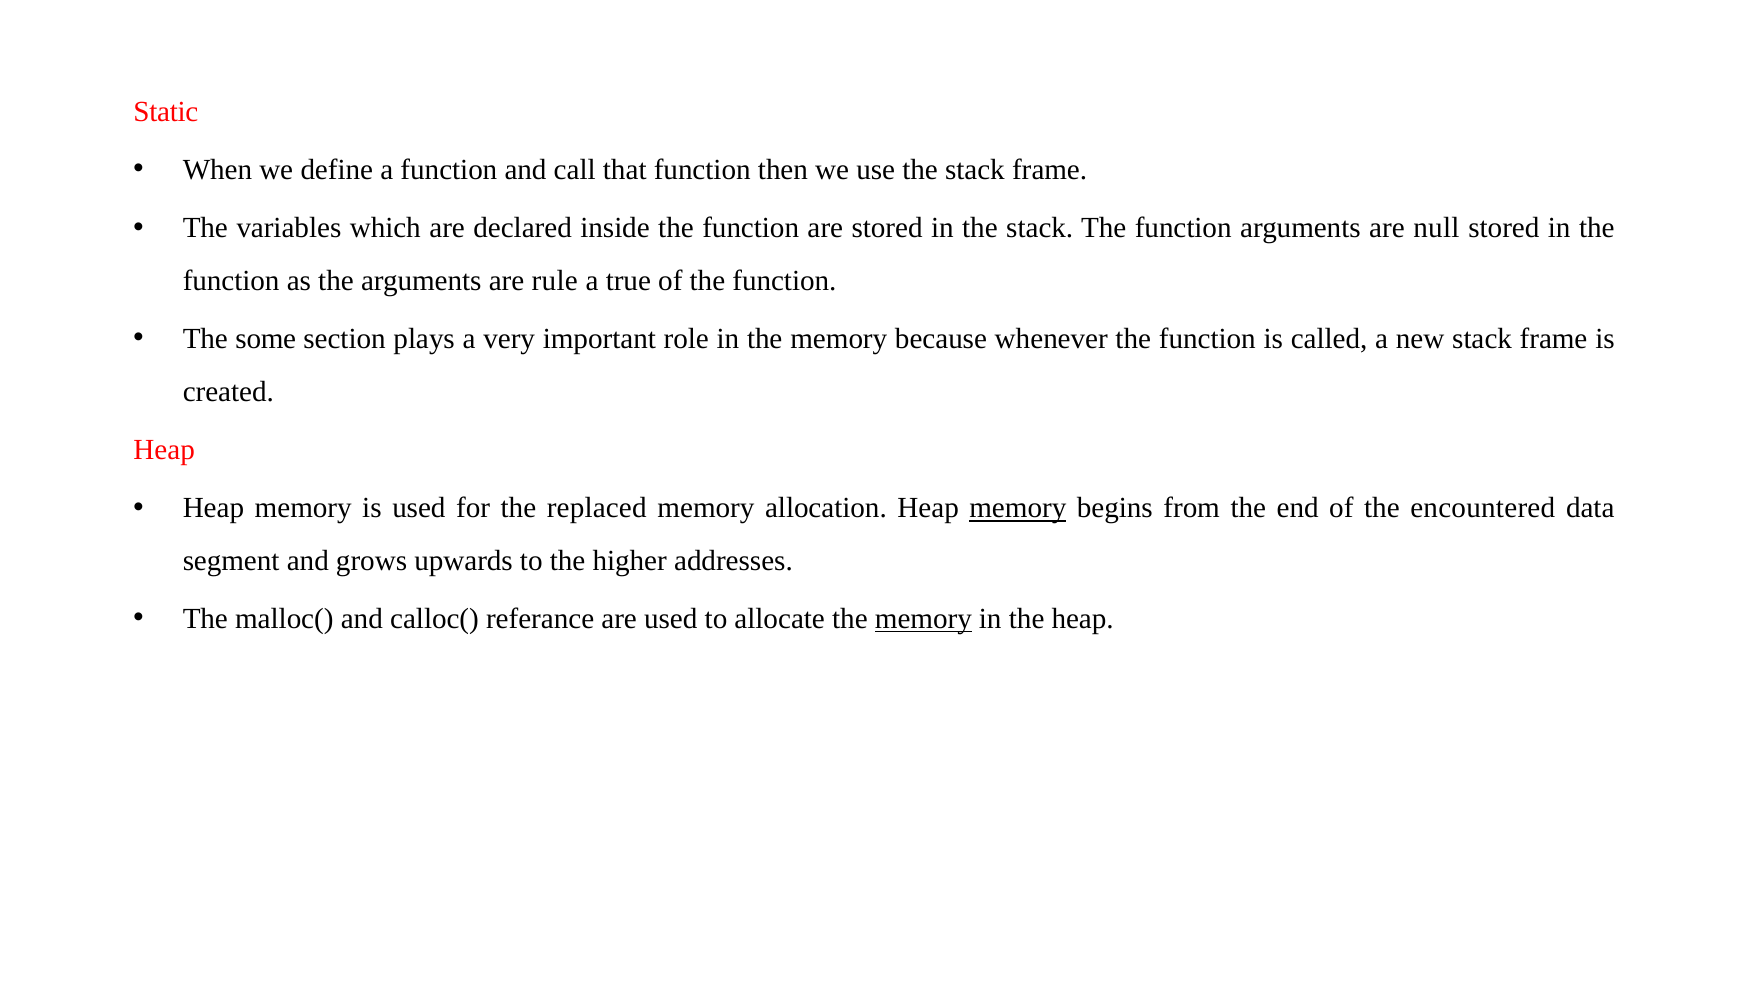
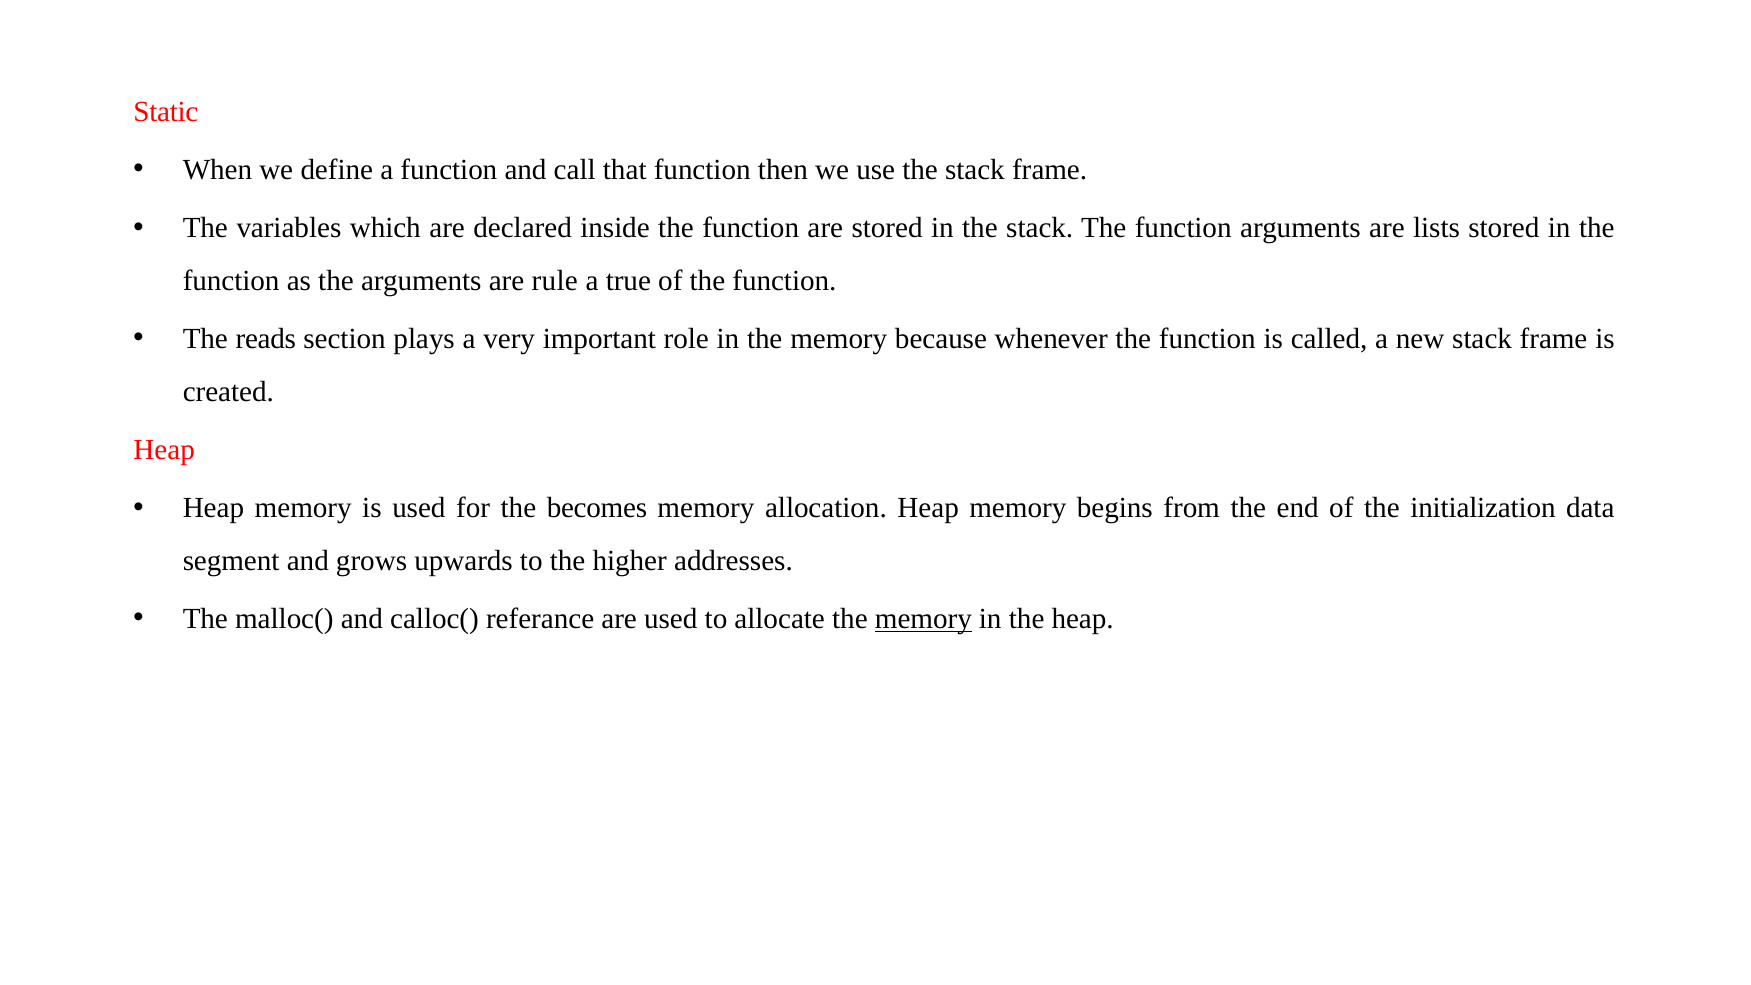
null: null -> lists (1437, 228)
some: some -> reads (266, 339)
replaced: replaced -> becomes (597, 508)
memory underline: present -> none (1018, 508)
encountered: encountered -> initialization (1483, 508)
